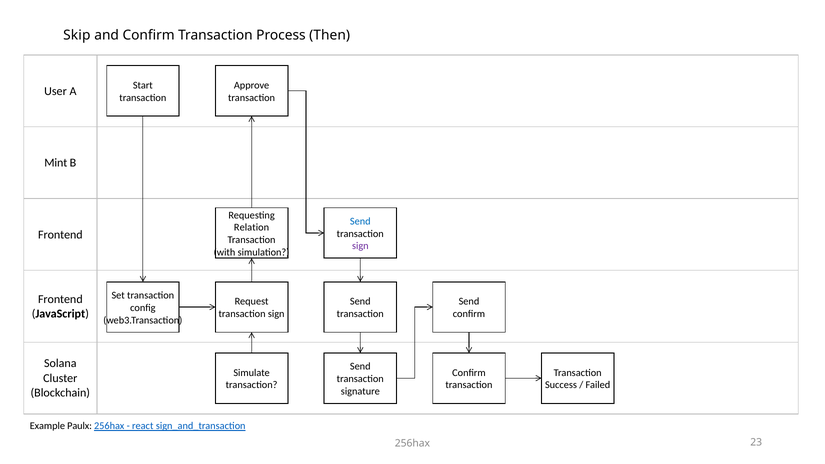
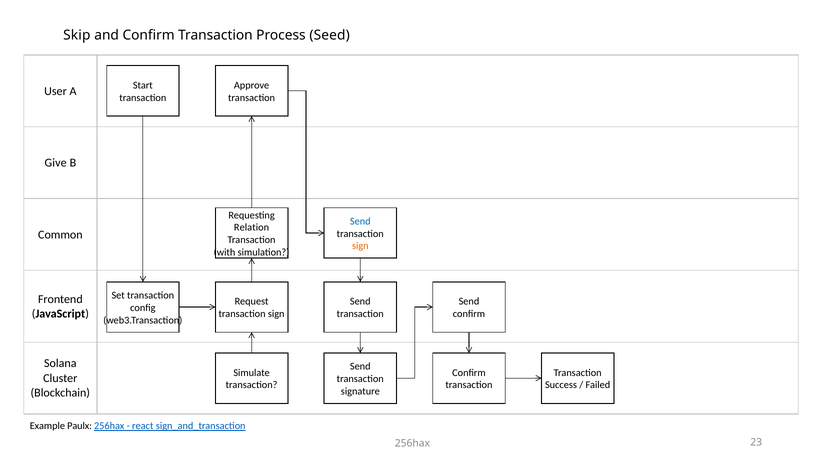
Then: Then -> Seed (330, 35)
Mint: Mint -> Give (56, 163)
Frontend: Frontend -> Common (60, 235)
sign colour: purple -> orange (360, 246)
